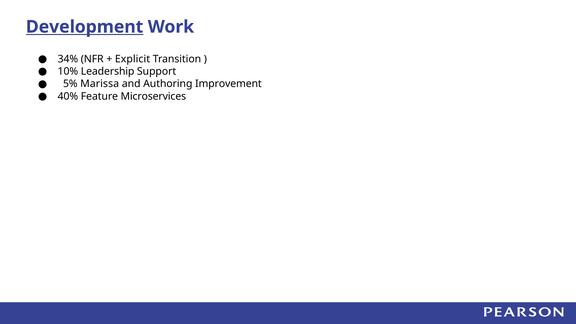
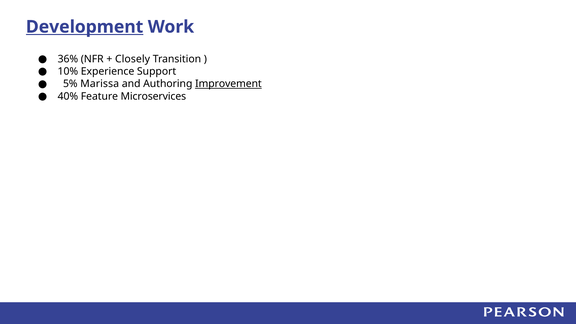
34%: 34% -> 36% (68, 59)
Explicit: Explicit -> Closely (133, 59)
Leadership: Leadership -> Experience (108, 71)
Improvement underline: none -> present (228, 84)
